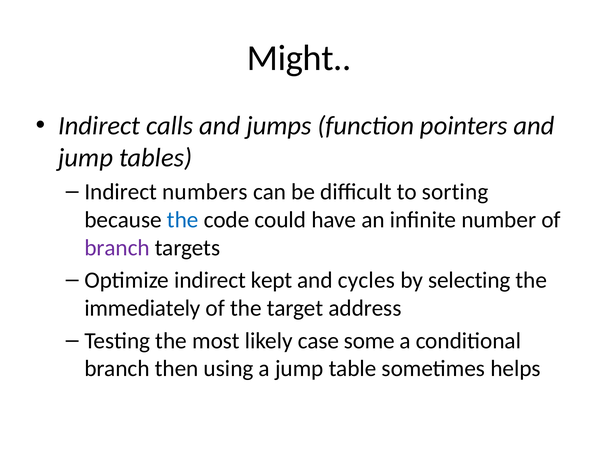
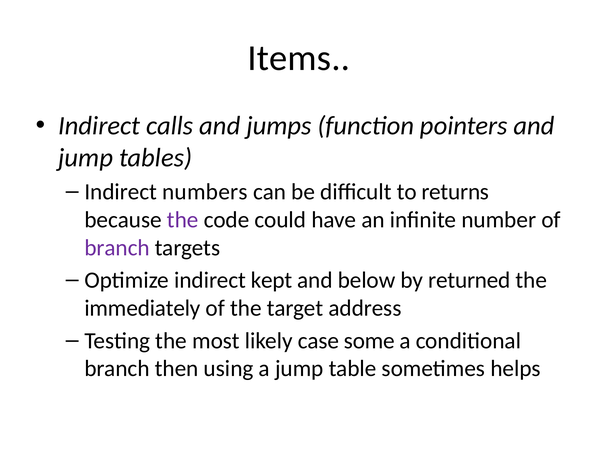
Might: Might -> Items (299, 58)
sorting: sorting -> returns (455, 192)
the colour: blue -> purple (183, 220)
cycles: cycles -> below (367, 280)
selecting: selecting -> returned (469, 280)
